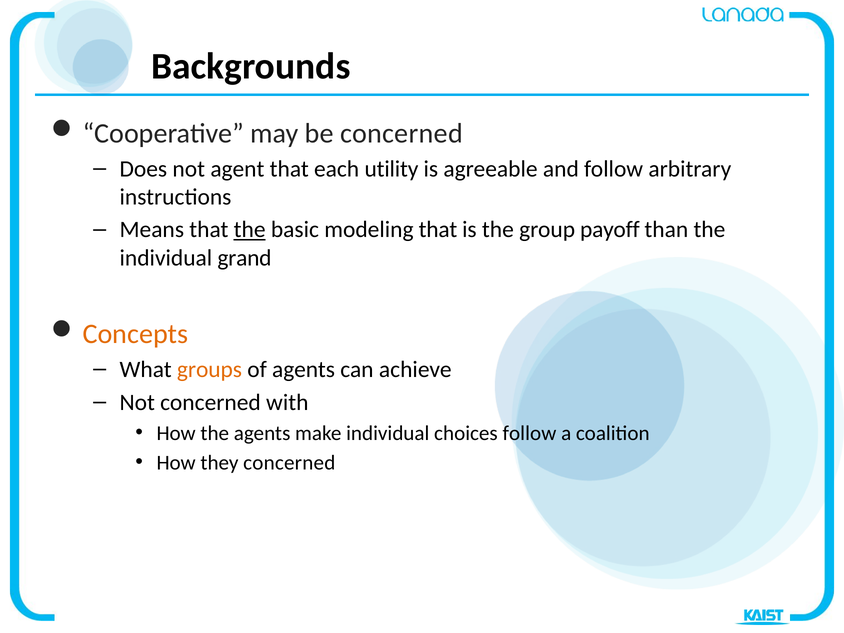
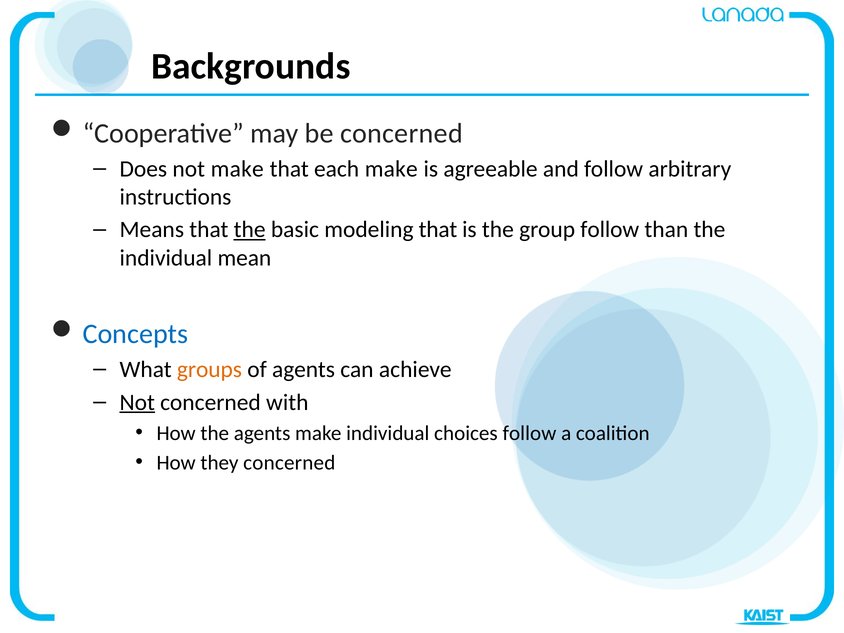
not agent: agent -> make (237, 169)
each utility: utility -> make (391, 169)
group payoff: payoff -> follow (610, 230)
grand: grand -> mean (244, 258)
Concepts colour: orange -> blue (135, 334)
Not underline: none -> present (137, 402)
